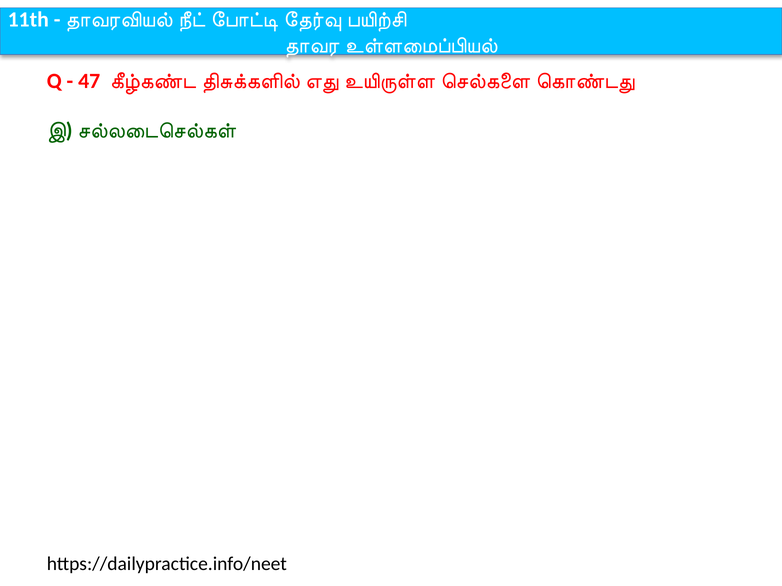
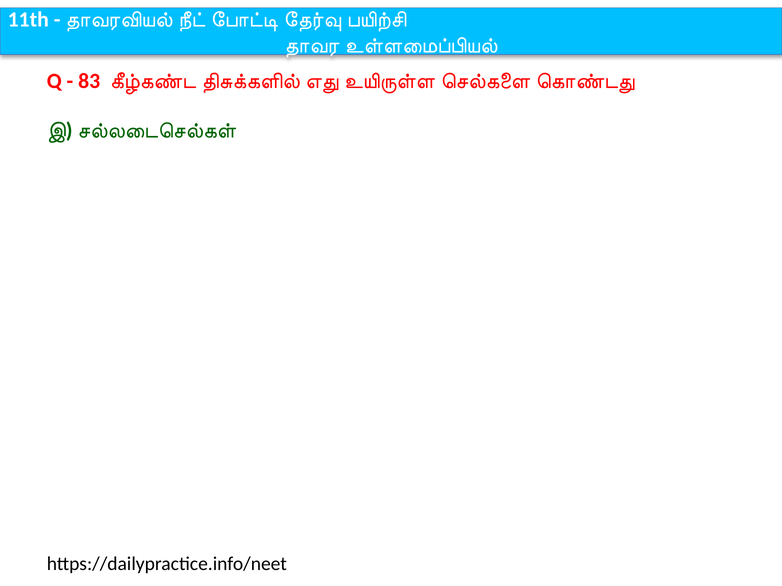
47: 47 -> 83 (89, 81)
